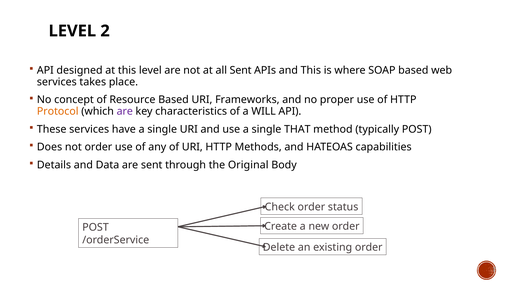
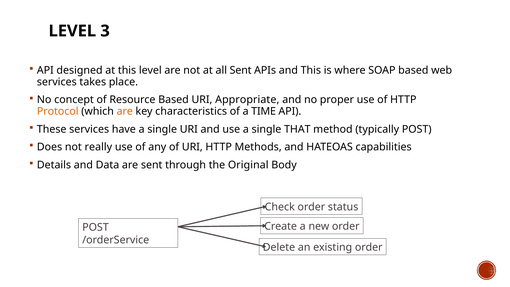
2: 2 -> 3 (105, 31)
Frameworks: Frameworks -> Appropriate (247, 100)
are colour: purple -> orange (125, 111)
WILL: WILL -> TIME (264, 111)
not order: order -> really (98, 147)
